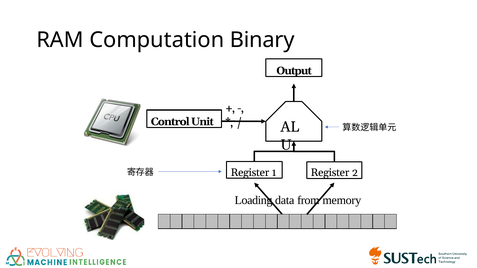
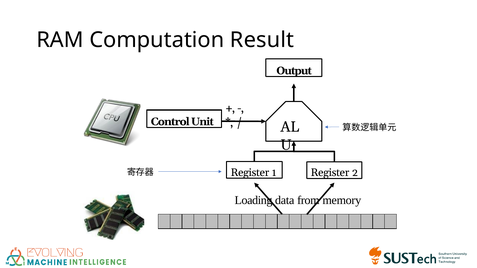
Binary: Binary -> Result (262, 40)
